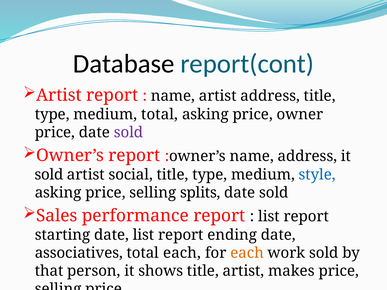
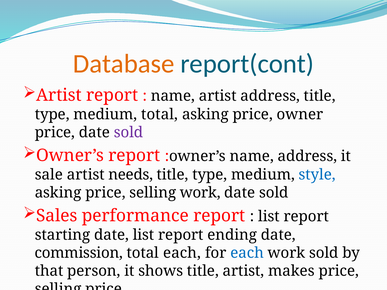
Database colour: black -> orange (124, 64)
sold: sold -> sale (49, 175)
social: social -> needs (131, 175)
selling splits: splits -> work (200, 193)
associatives: associatives -> commission (79, 253)
each colour: orange -> blue (247, 253)
